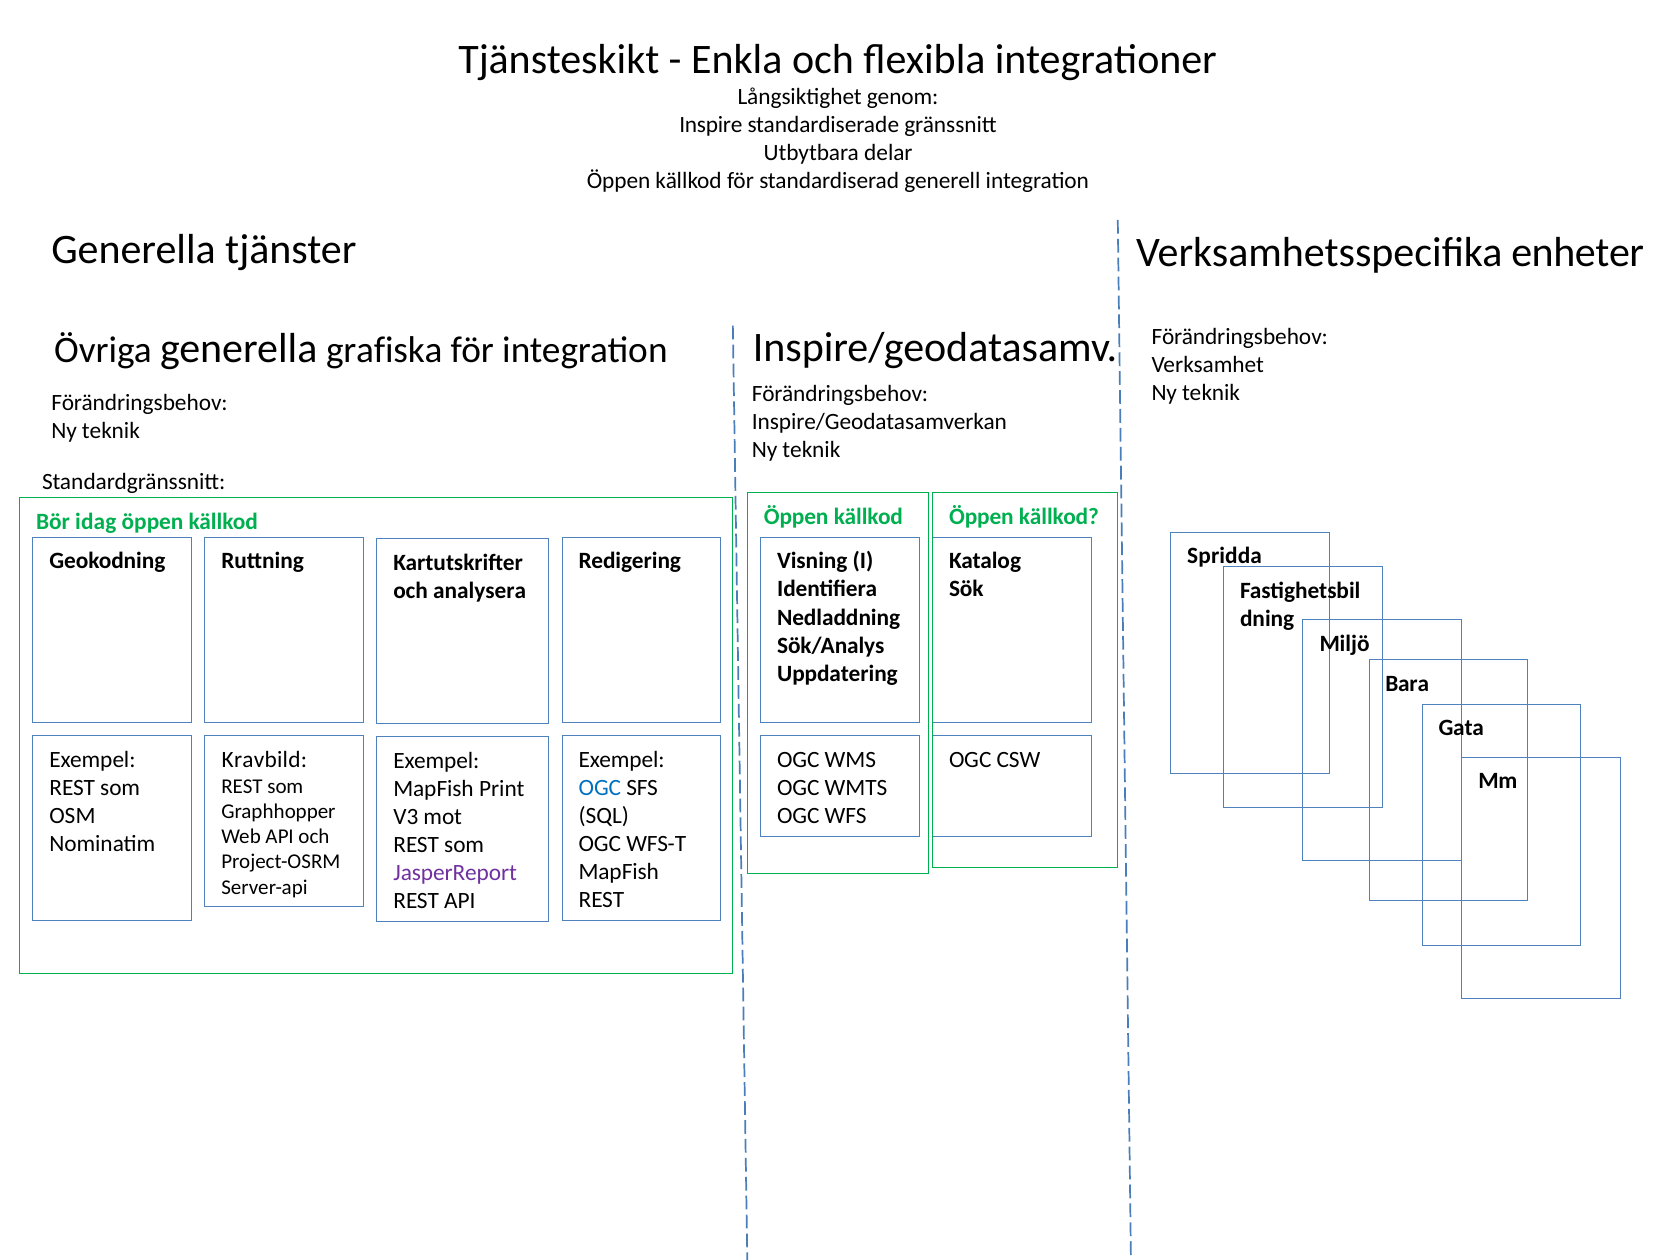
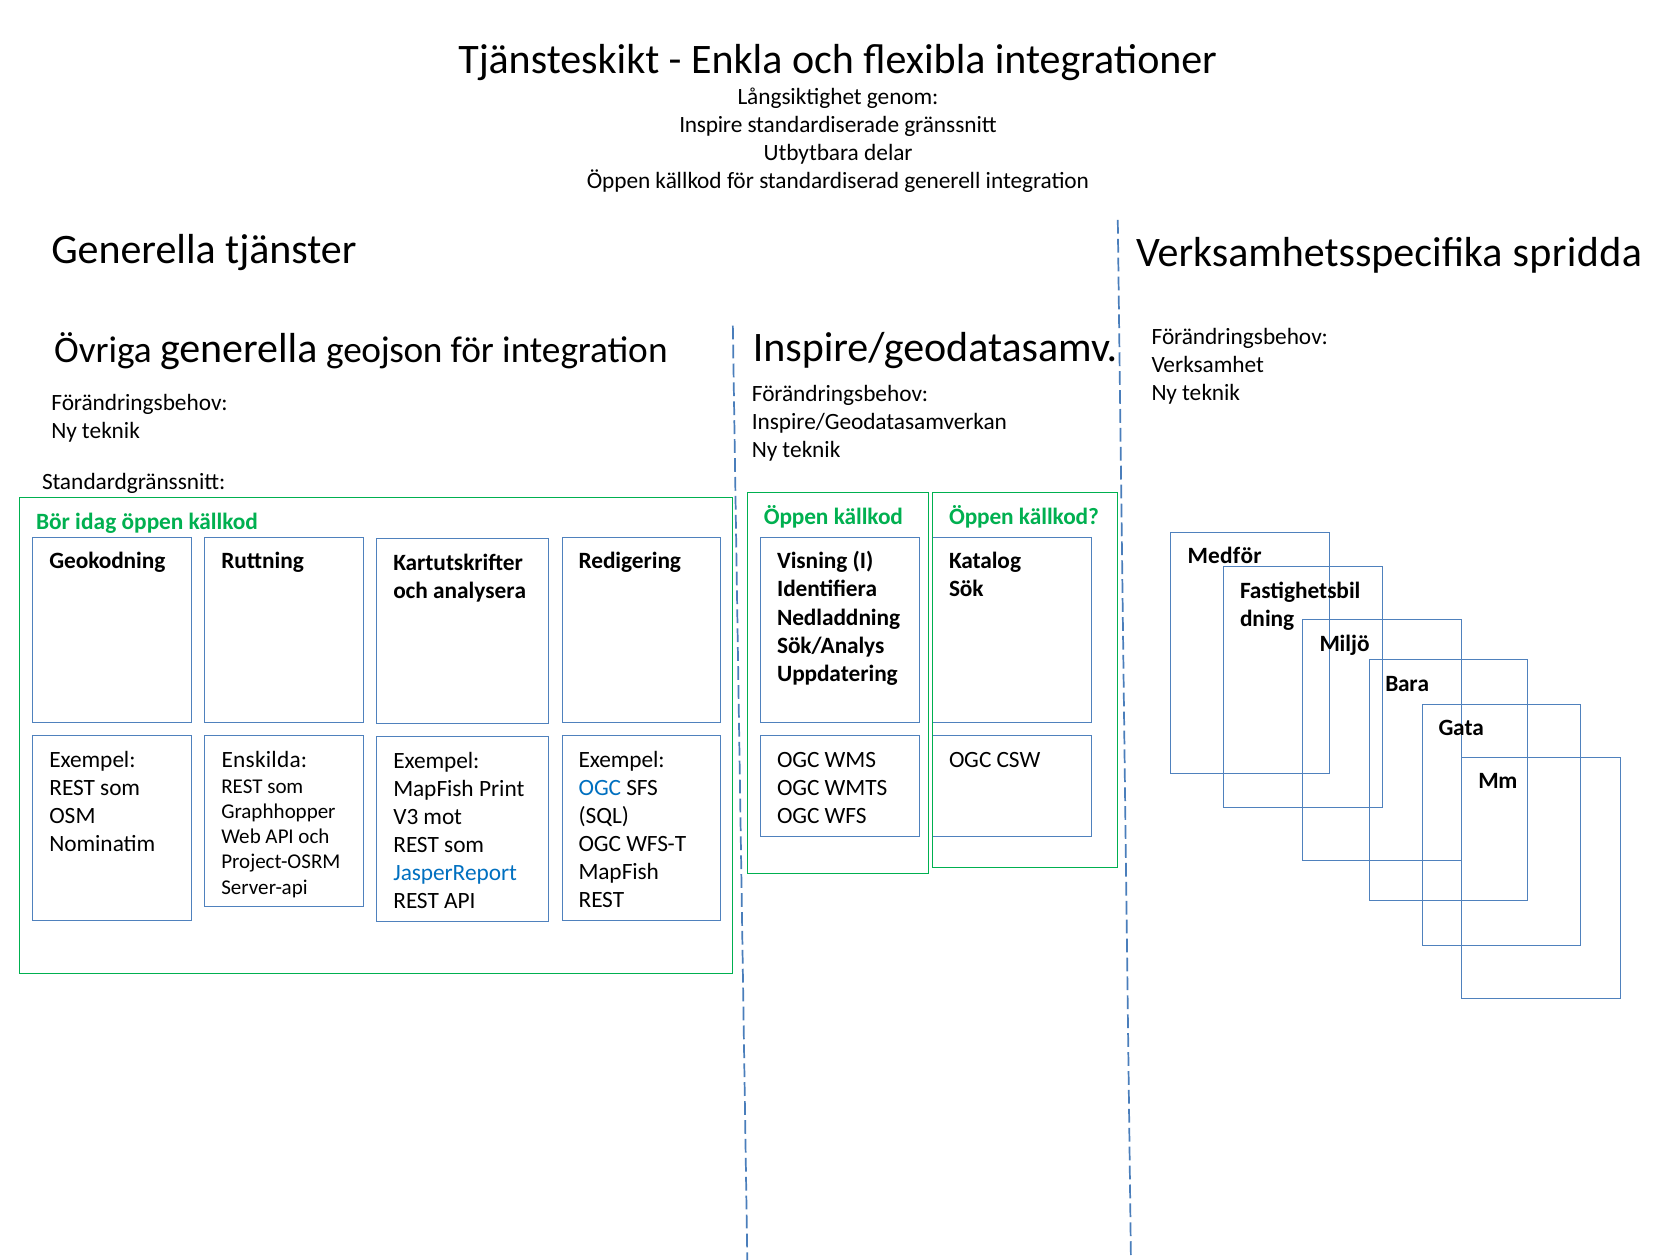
enheter: enheter -> spridda (1577, 253)
grafiska: grafiska -> geojson (384, 350)
Spridda: Spridda -> Medför (1225, 556)
Kravbild: Kravbild -> Enskilda (264, 760)
JasperReport colour: purple -> blue (455, 873)
